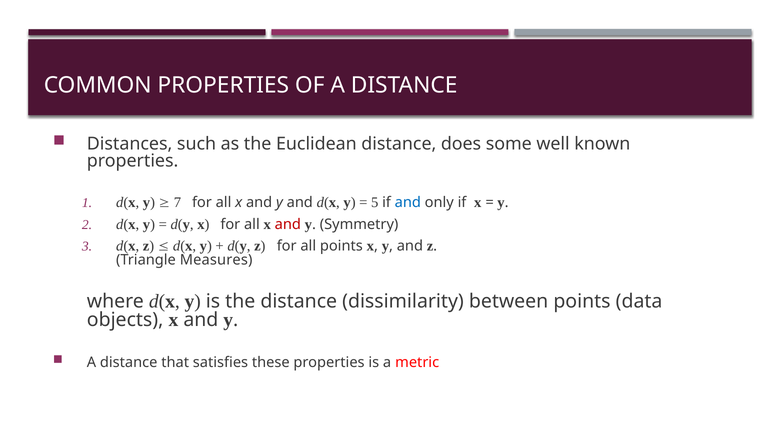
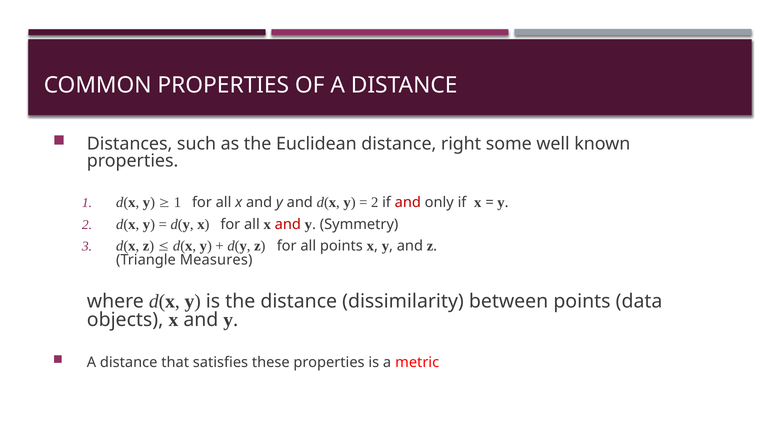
does: does -> right (461, 144)
7: 7 -> 1 (177, 203)
5: 5 -> 2 (375, 203)
and colour: blue -> red (408, 203)
